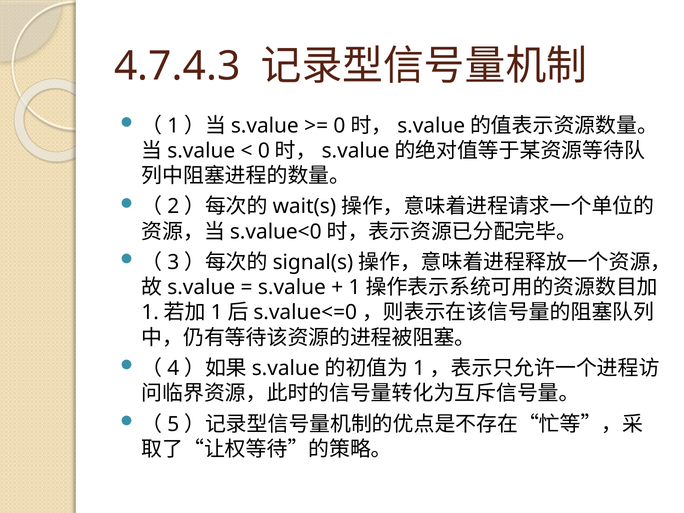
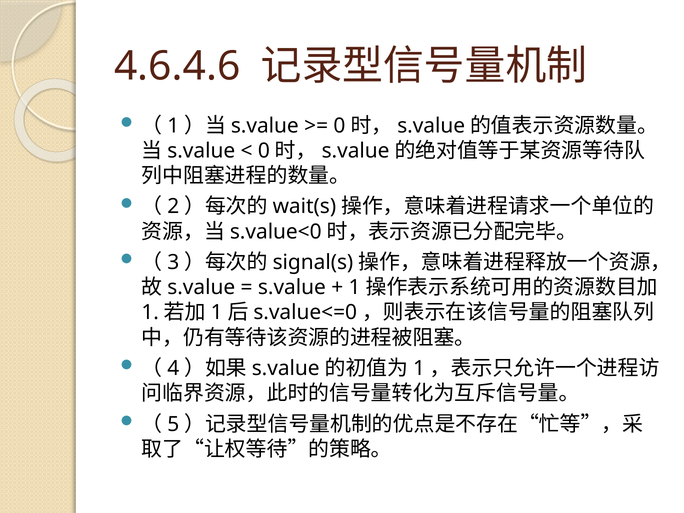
4.7.4.3: 4.7.4.3 -> 4.6.4.6 (177, 66)
